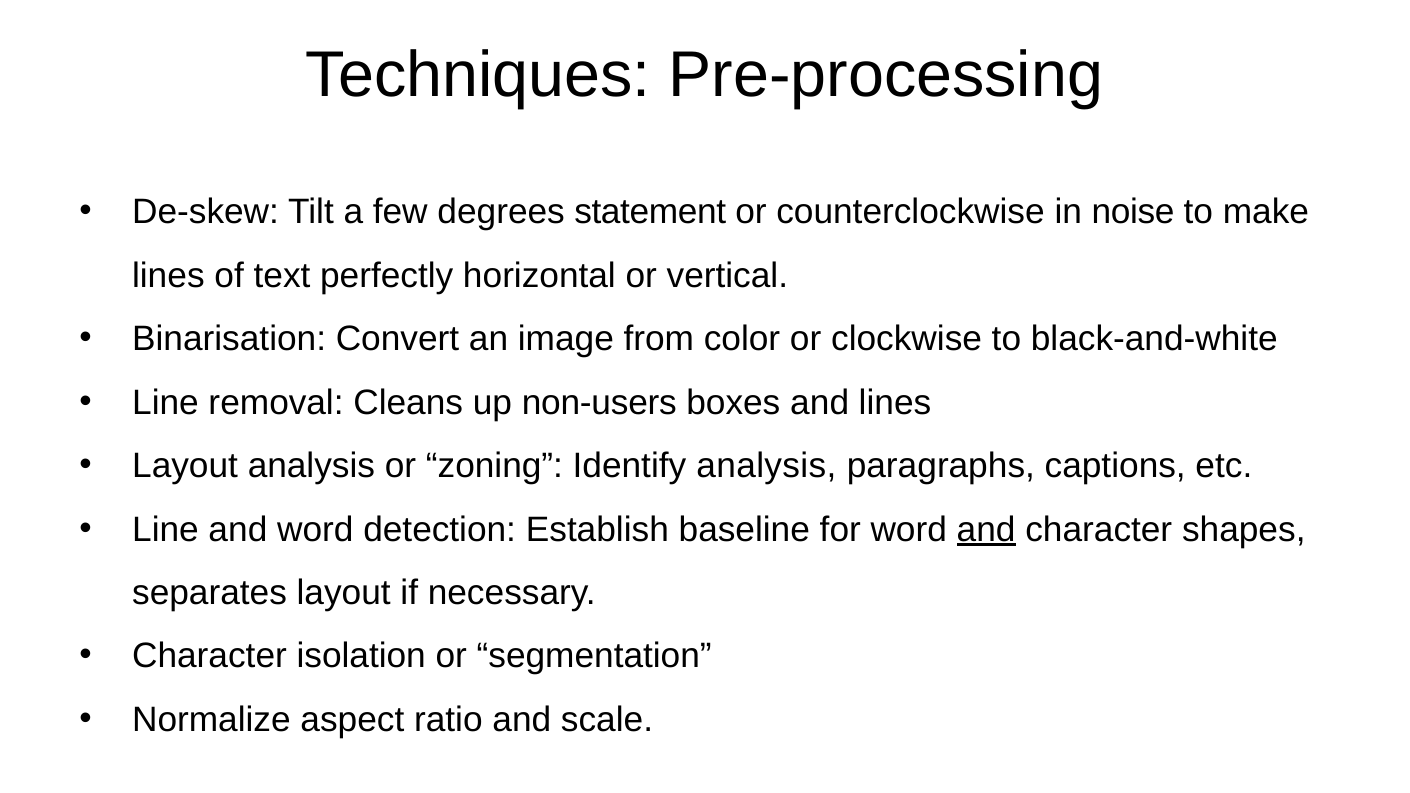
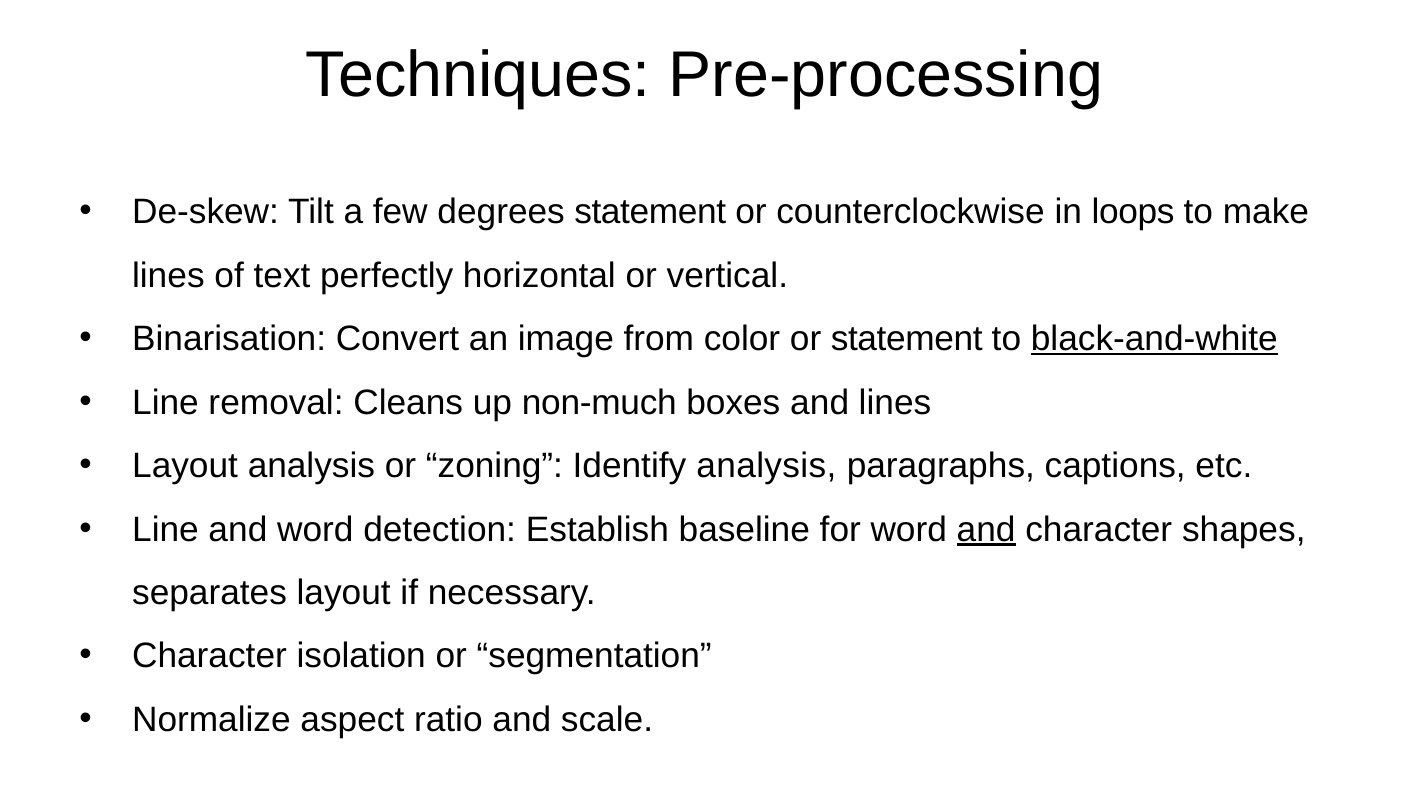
noise: noise -> loops (1133, 212)
or clockwise: clockwise -> statement (907, 339)
black-and-white underline: none -> present (1154, 339)
non-users: non-users -> non-much (599, 403)
